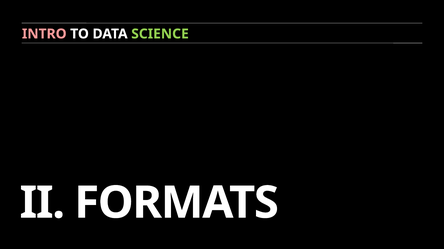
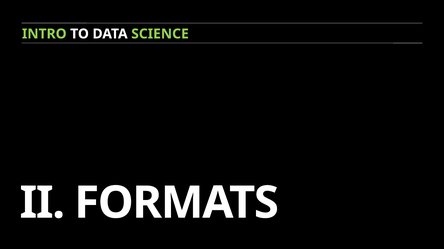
INTRO colour: pink -> light green (44, 34)
